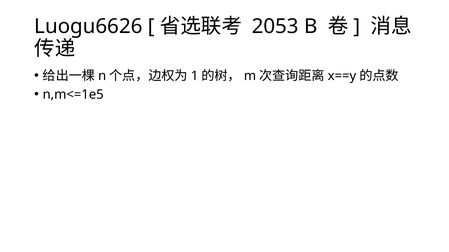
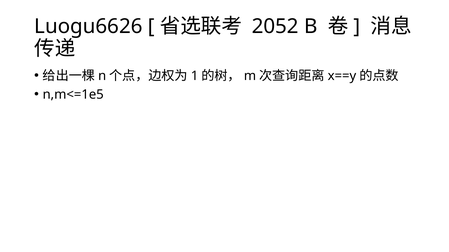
2053: 2053 -> 2052 (275, 27)
